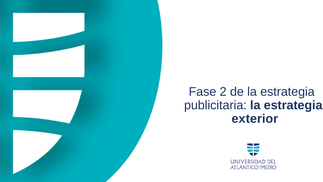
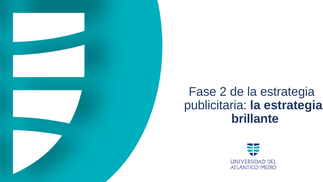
exterior: exterior -> brillante (255, 119)
